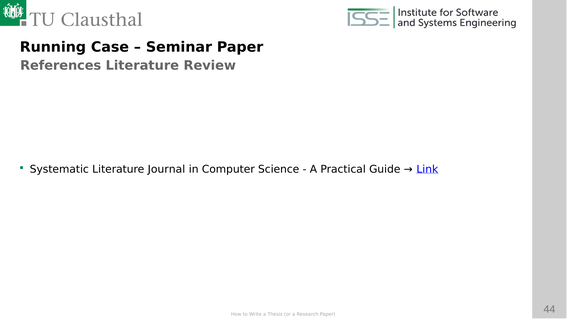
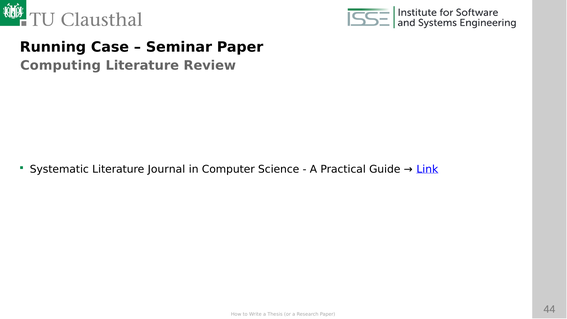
References: References -> Computing (61, 66)
